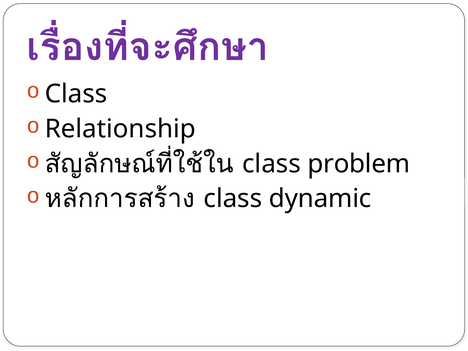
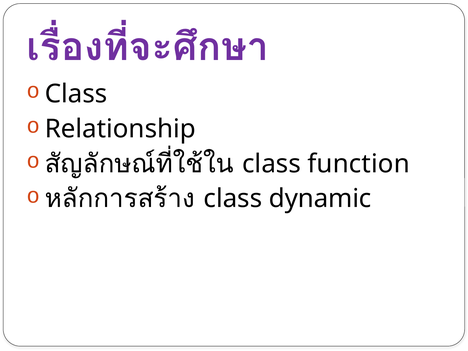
problem: problem -> function (359, 164)
